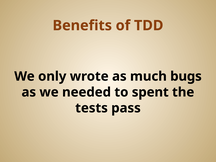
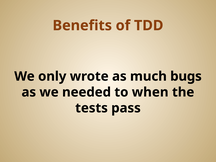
spent: spent -> when (150, 92)
